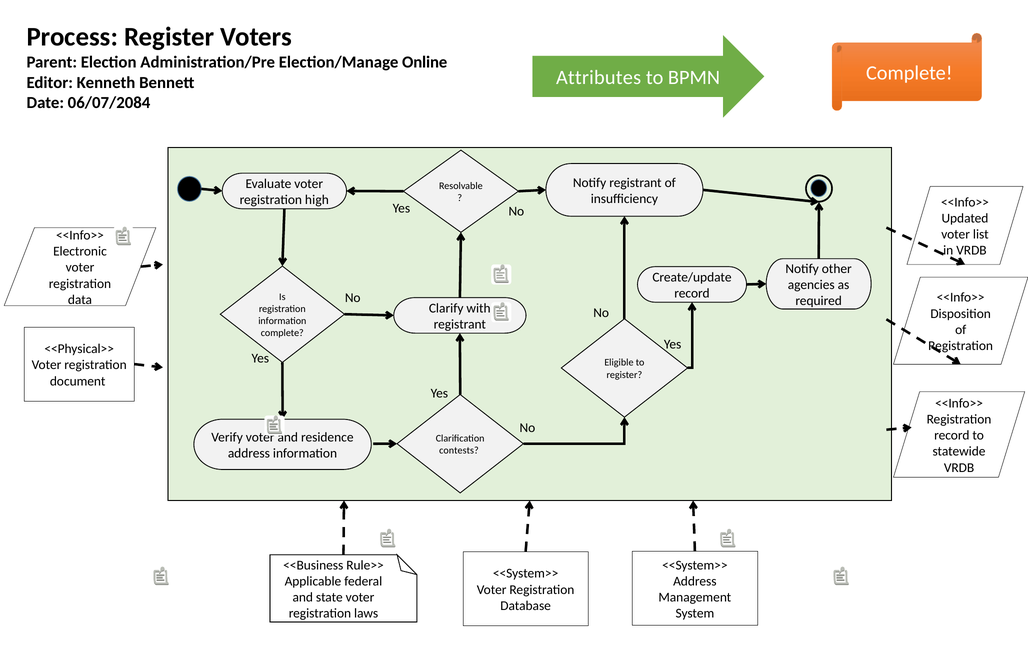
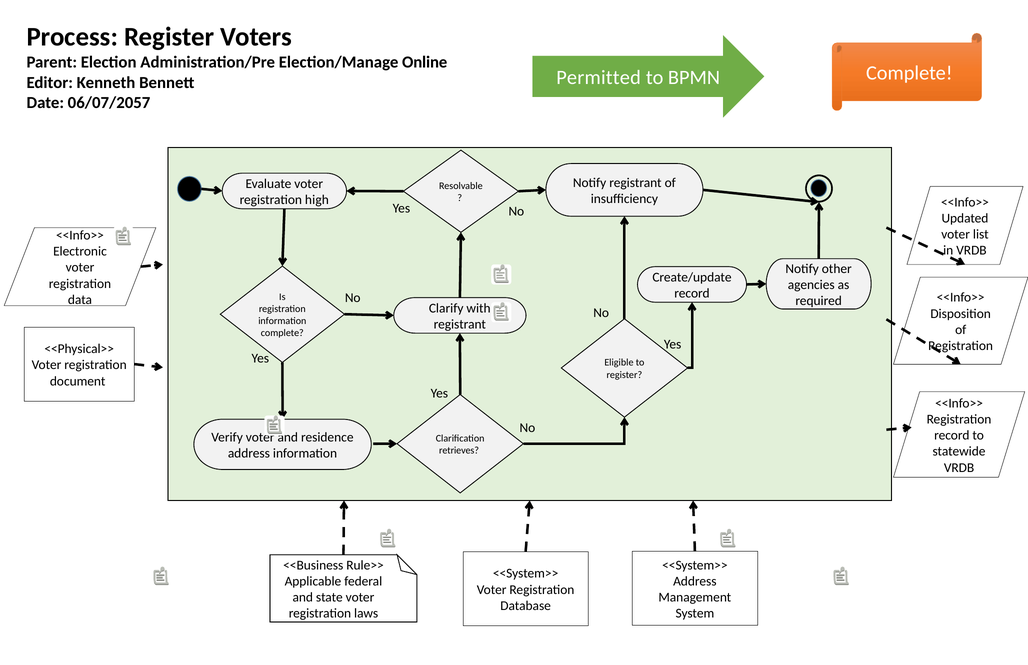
Attributes: Attributes -> Permitted (599, 78)
06/07/2084: 06/07/2084 -> 06/07/2057 (109, 103)
contests: contests -> retrieves (459, 451)
